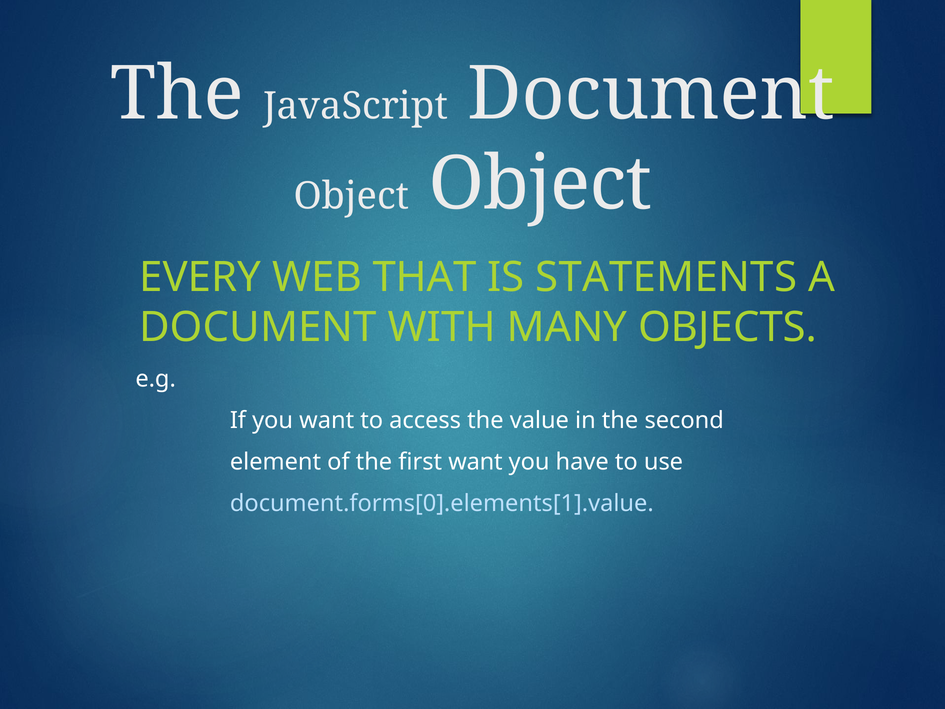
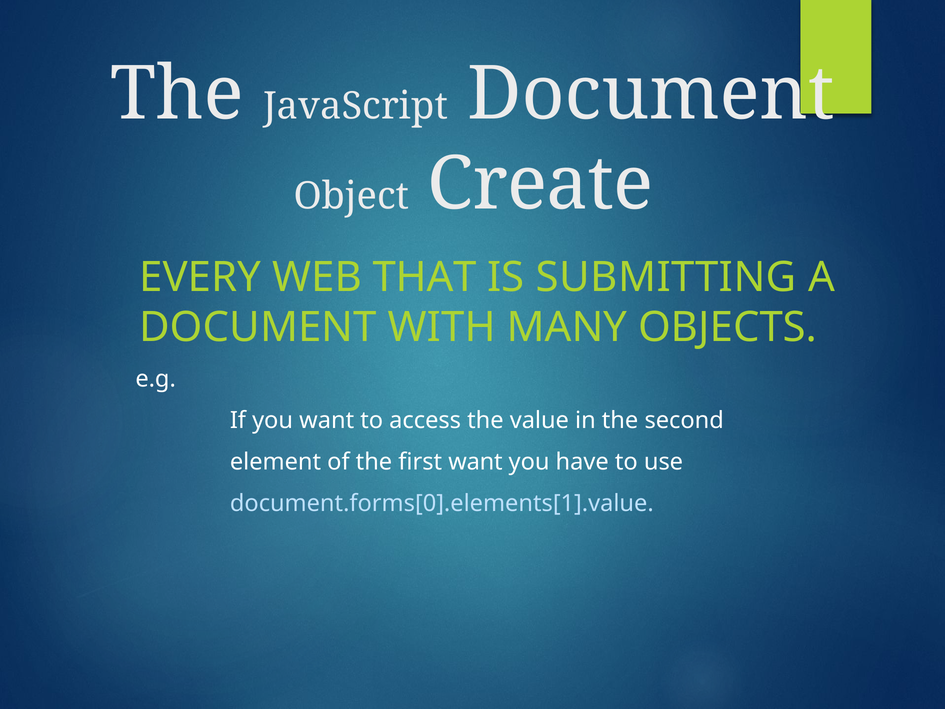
Object Object: Object -> Create (540, 184)
STATEMENTS: STATEMENTS -> SUBMITTING (666, 277)
